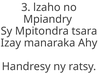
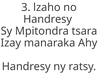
Mpiandry: Mpiandry -> Handresy (48, 19)
